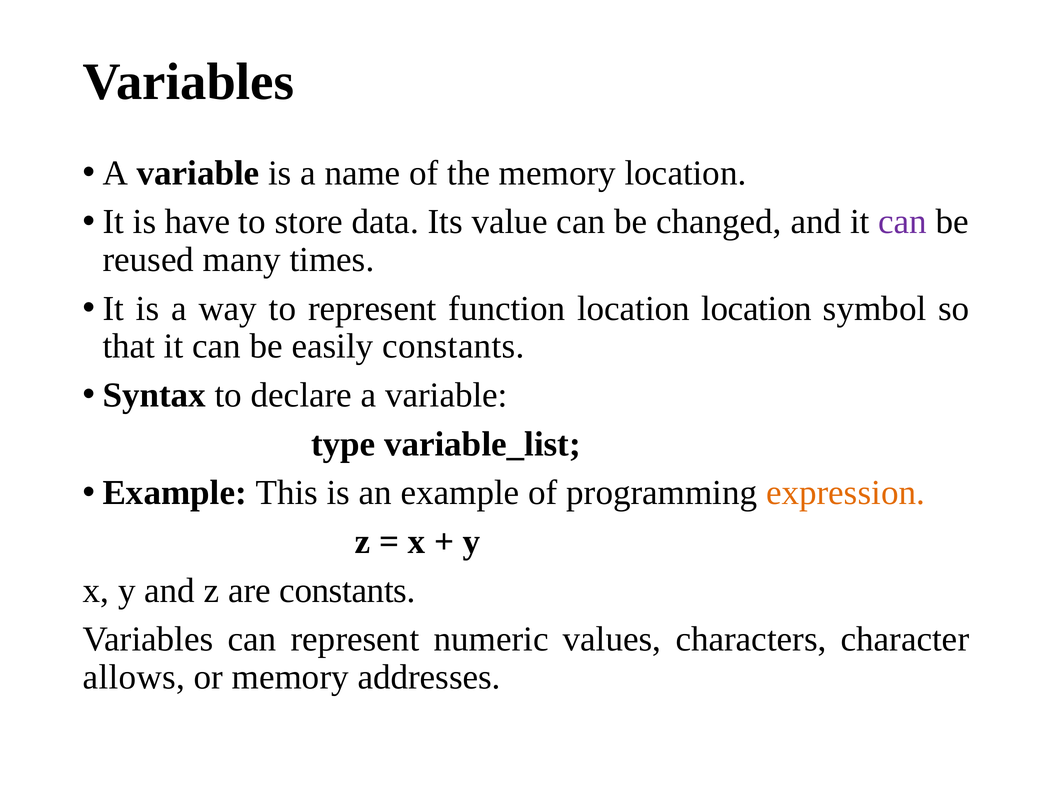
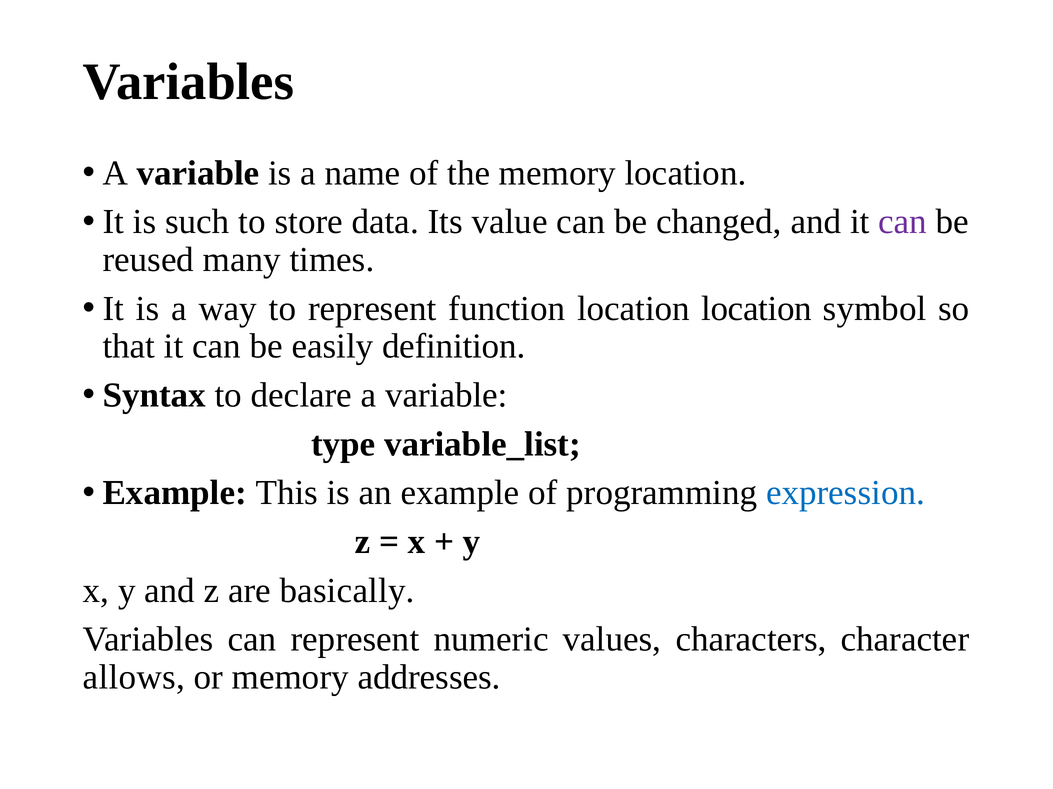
have: have -> such (197, 222)
easily constants: constants -> definition (454, 347)
expression colour: orange -> blue (845, 493)
are constants: constants -> basically (347, 591)
